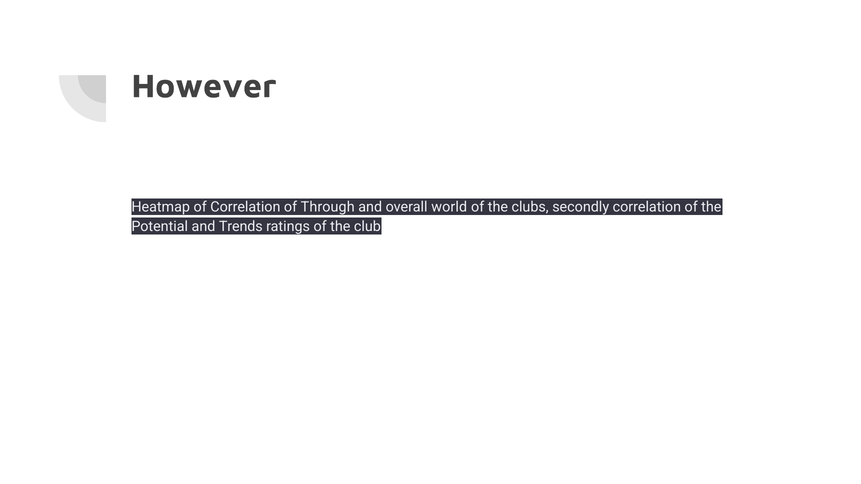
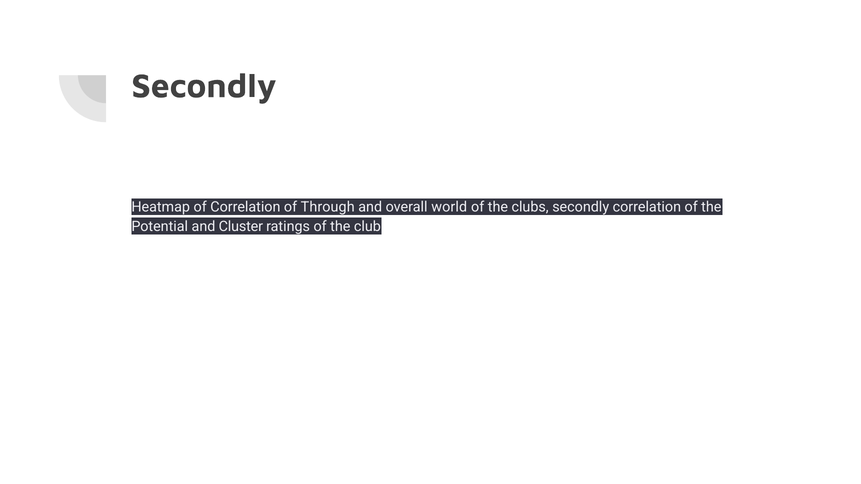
However: However -> Secondly (204, 86)
Trends: Trends -> Cluster (241, 226)
